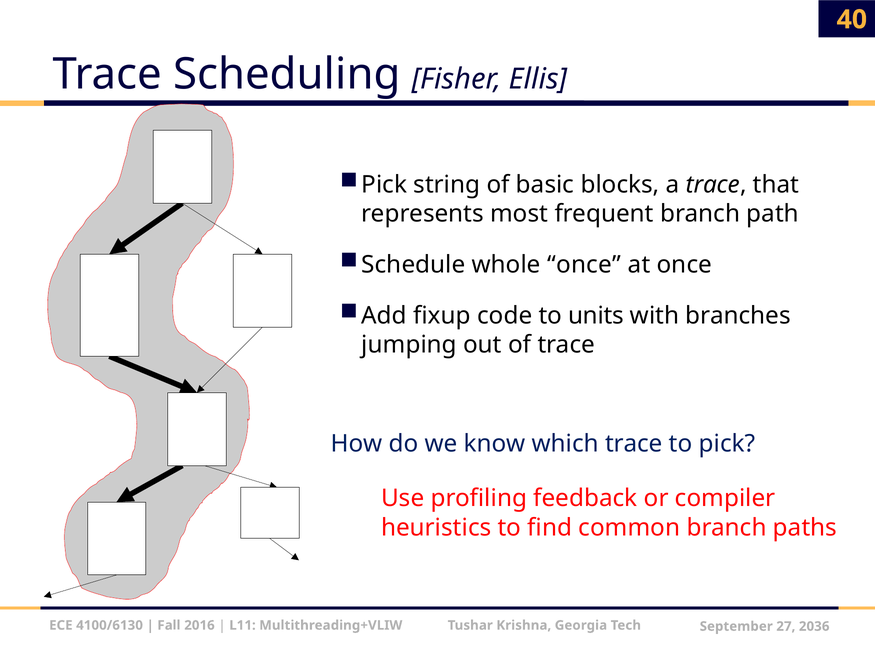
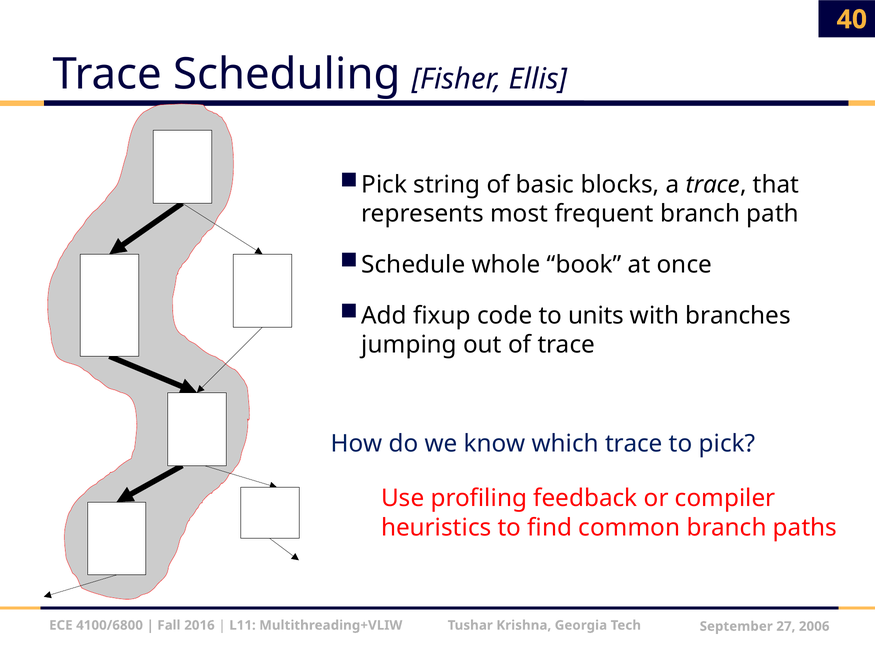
whole once: once -> book (584, 265)
4100/6130: 4100/6130 -> 4100/6800 (110, 626)
2036: 2036 -> 2006 (814, 627)
